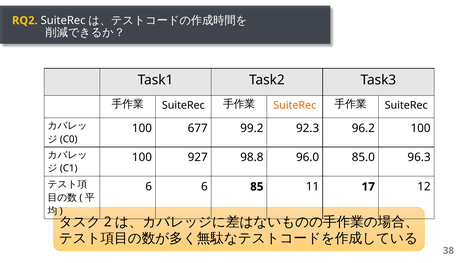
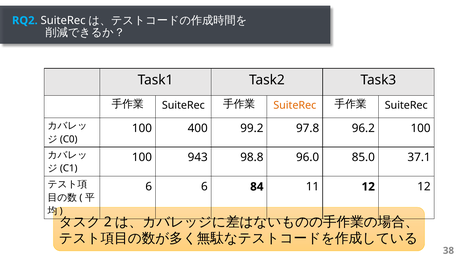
RQ2 colour: yellow -> light blue (25, 20)
677: 677 -> 400 (198, 128)
92.3: 92.3 -> 97.8 (308, 128)
927: 927 -> 943 (198, 157)
96.3: 96.3 -> 37.1 (419, 157)
85: 85 -> 84 (257, 186)
11 17: 17 -> 12 (368, 186)
